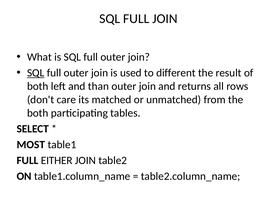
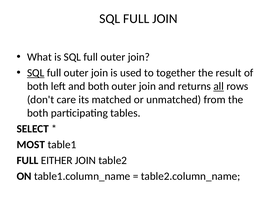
different: different -> together (176, 73)
and than: than -> both (98, 87)
all underline: none -> present (219, 87)
